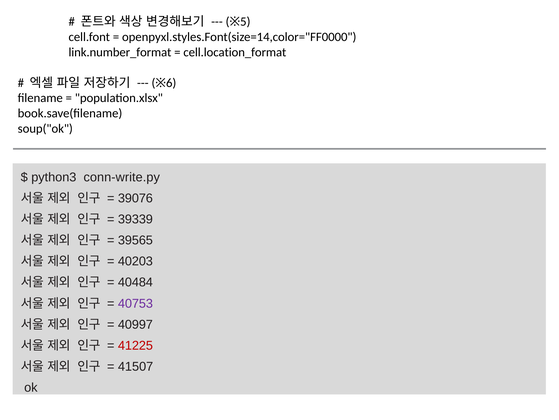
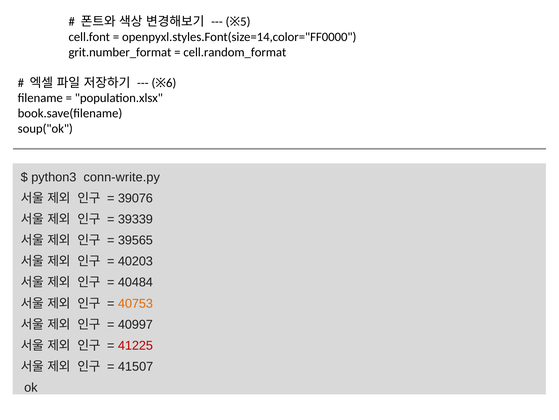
link.number_format: link.number_format -> grit.number_format (120, 52)
cell.location_format: cell.location_format -> cell.random_format (235, 52)
40753 colour: purple -> orange (135, 303)
